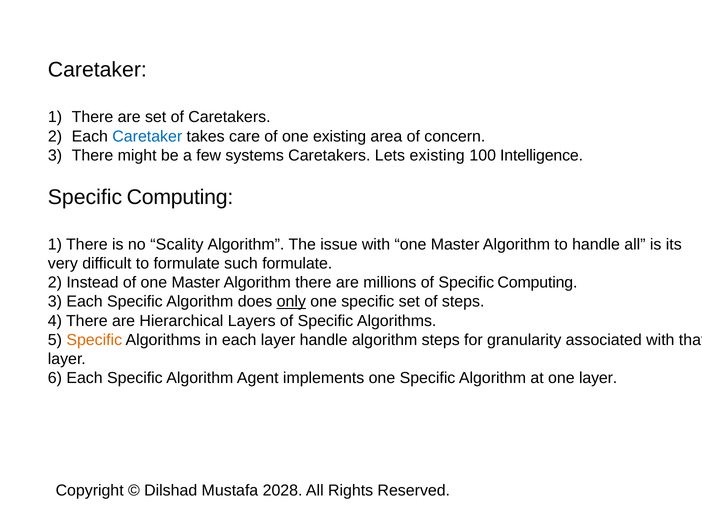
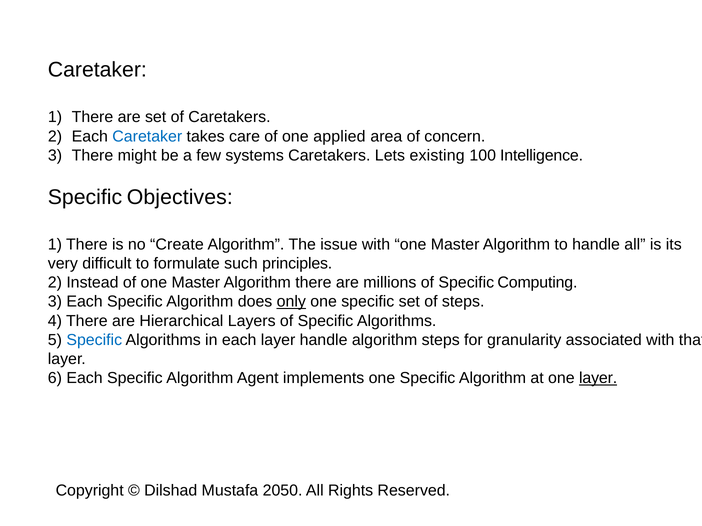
one existing: existing -> applied (339, 136)
Computing: Computing -> Objectives (180, 197)
Scality: Scality -> Create (177, 245)
such formulate: formulate -> principles (297, 264)
Specific colour: orange -> blue (94, 340)
layer underline: none -> present (598, 378)
2028: 2028 -> 2050 (283, 491)
